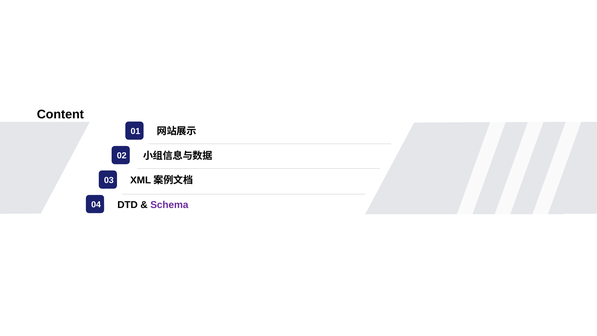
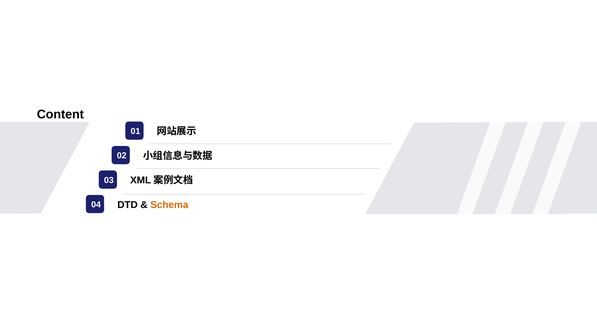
Schema colour: purple -> orange (169, 205)
